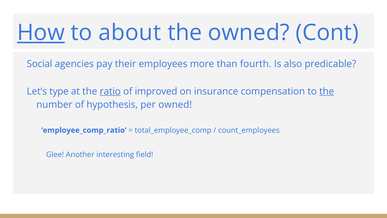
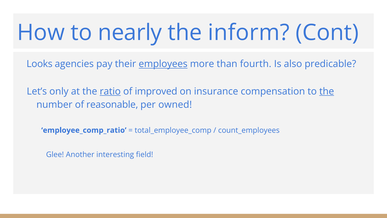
How underline: present -> none (41, 33)
about: about -> nearly (130, 33)
the owned: owned -> inform (249, 33)
Social: Social -> Looks (40, 64)
employees underline: none -> present (163, 64)
type: type -> only (59, 91)
hypothesis: hypothesis -> reasonable (112, 105)
